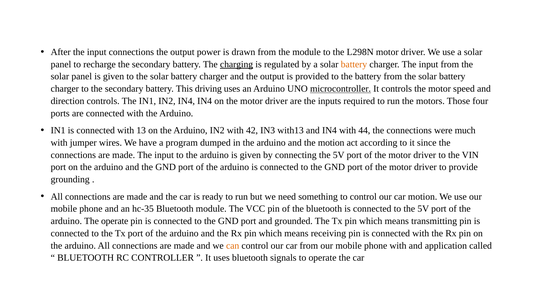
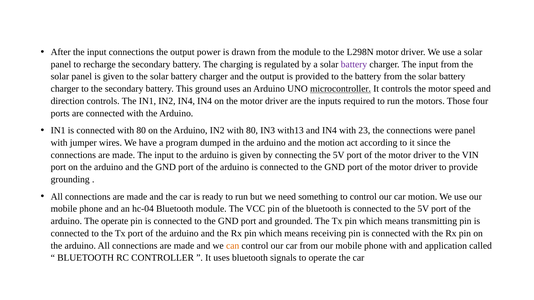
charging underline: present -> none (237, 64)
battery colour: orange -> purple (354, 64)
driving: driving -> ground (208, 89)
connected with 13: 13 -> 80 (141, 131)
IN2 with 42: 42 -> 80 (252, 131)
44: 44 -> 23 (364, 131)
were much: much -> panel (465, 131)
hc-35: hc-35 -> hc-04 (143, 209)
